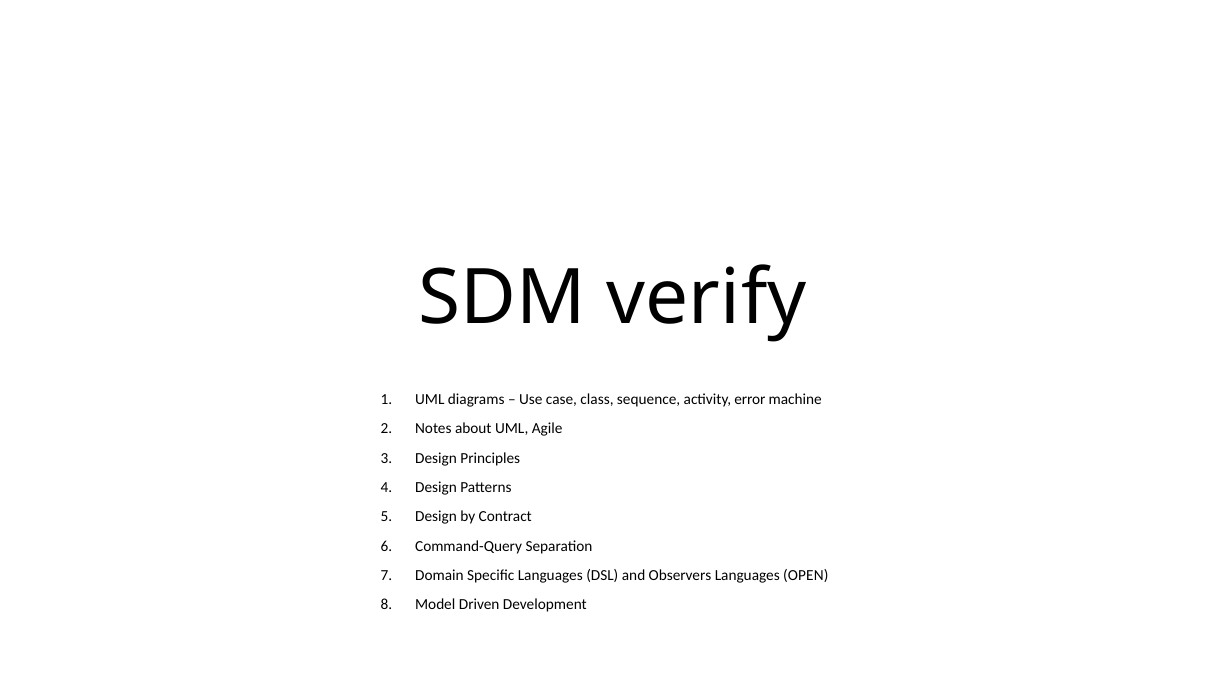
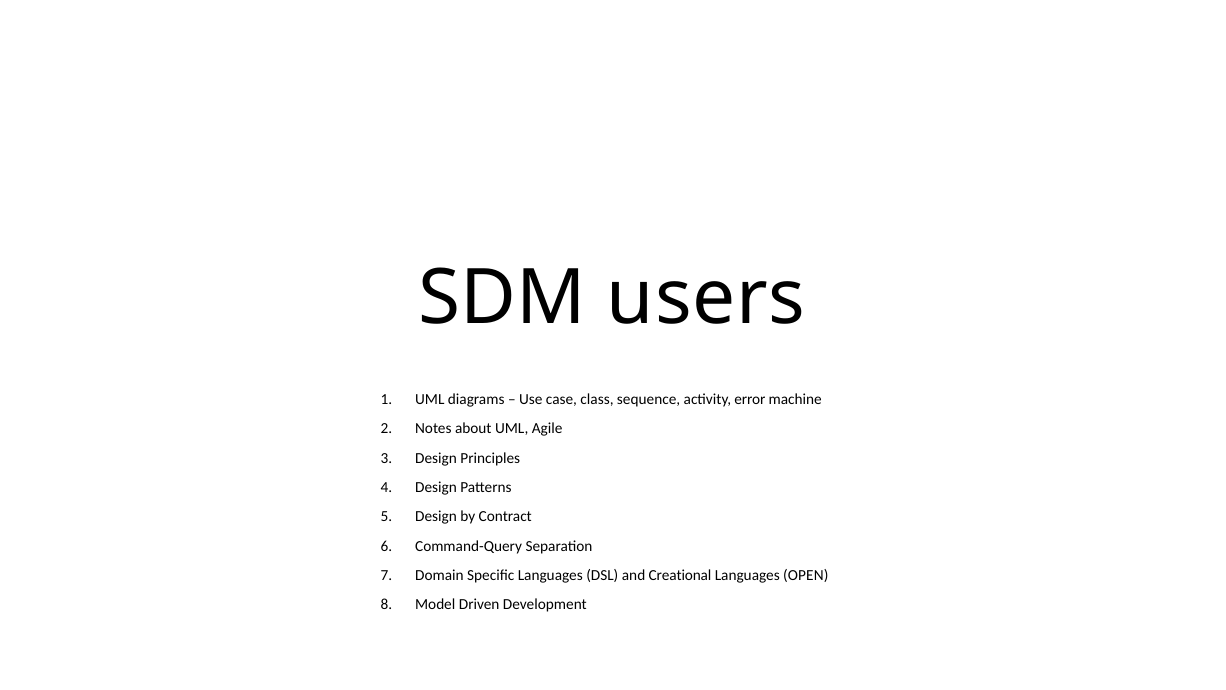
verify: verify -> users (706, 298)
Observers: Observers -> Creational (680, 575)
